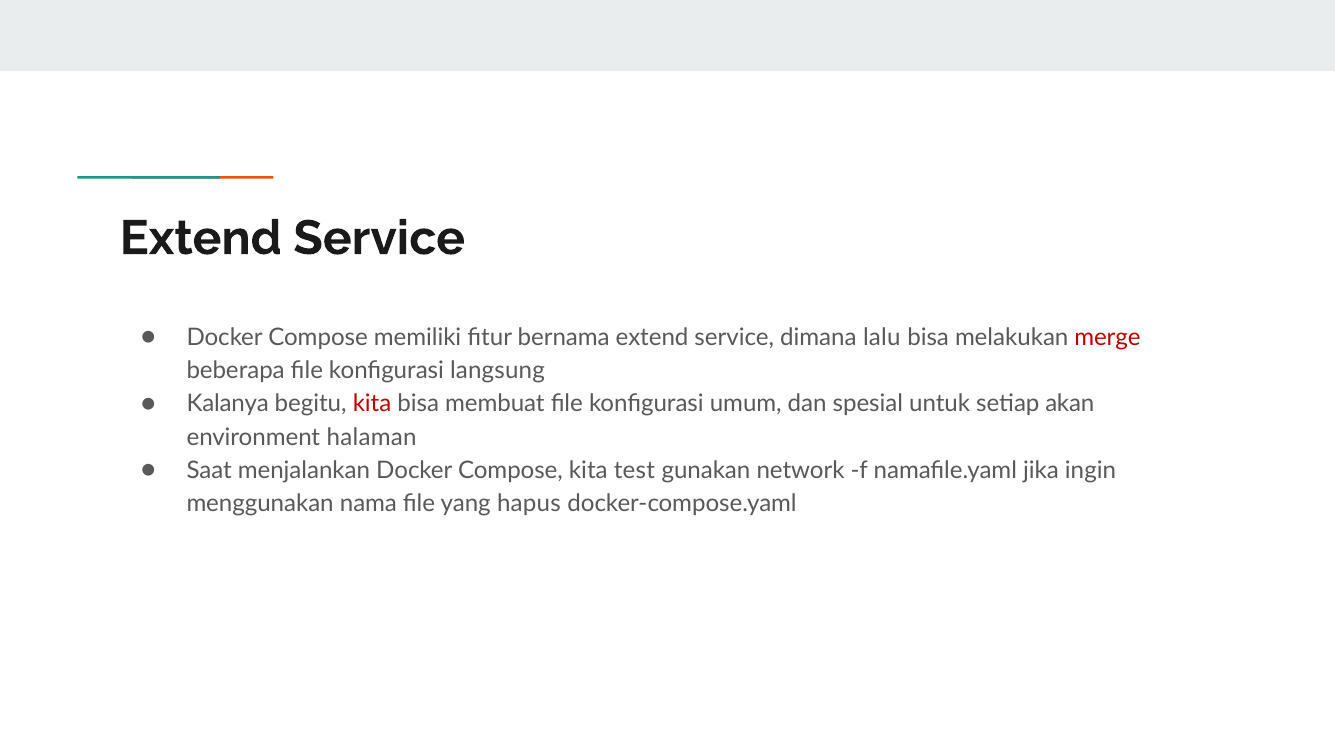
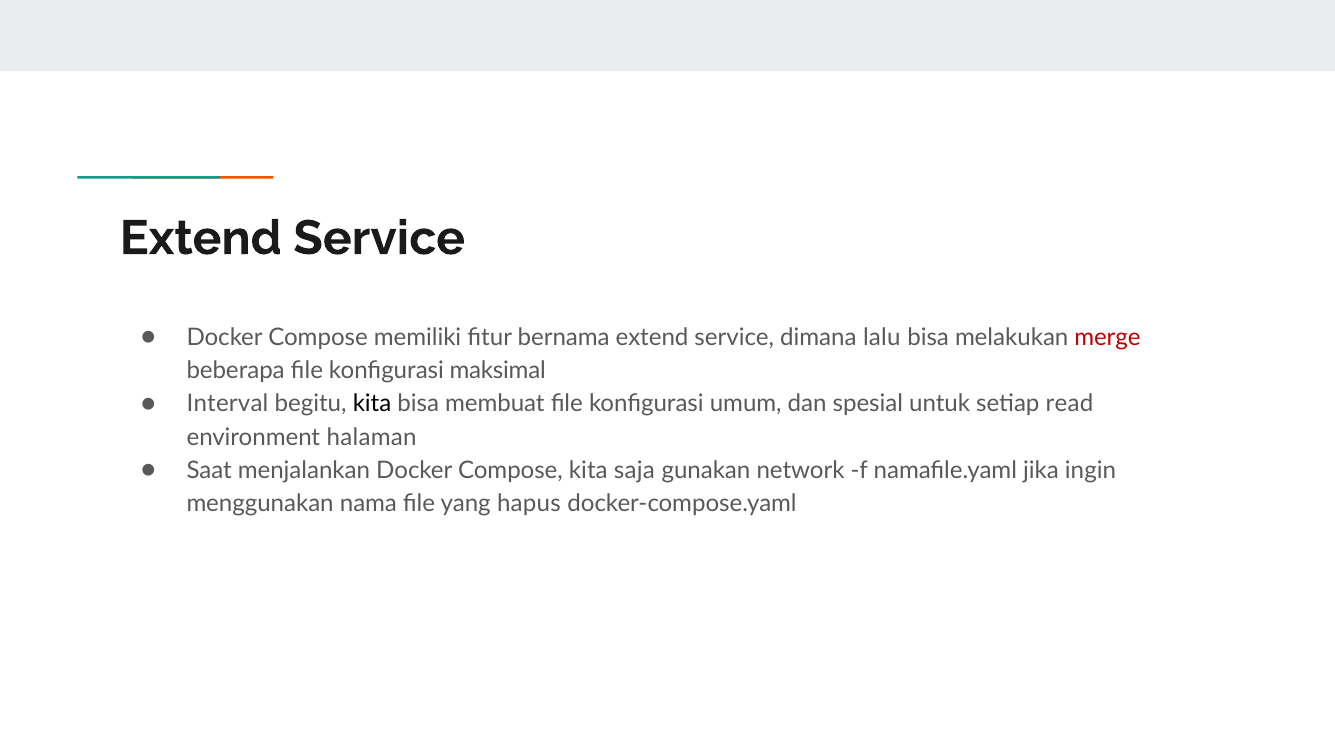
langsung: langsung -> maksimal (498, 371)
Kalanya: Kalanya -> Interval (228, 404)
kita colour: red -> black (372, 404)
akan: akan -> read (1069, 404)
test: test -> saja (634, 470)
